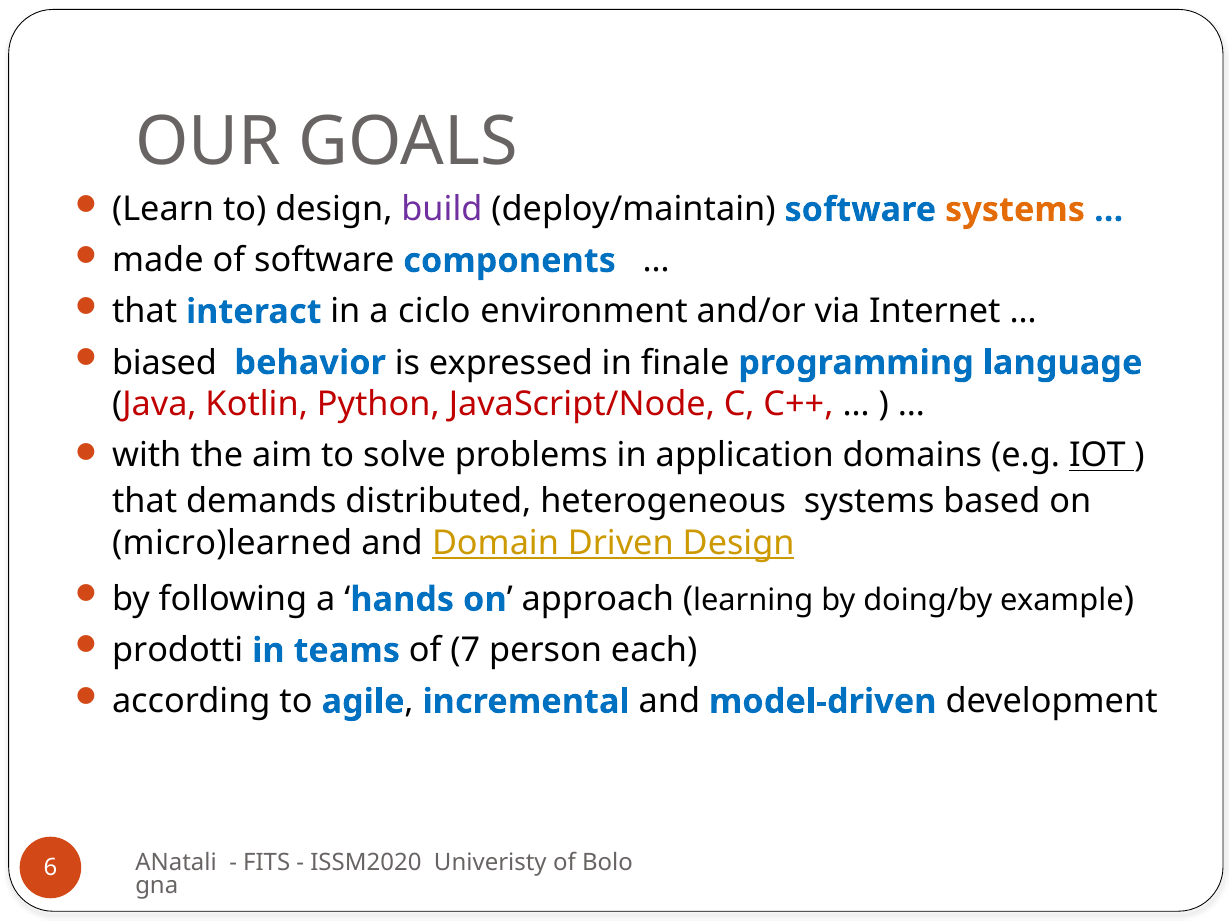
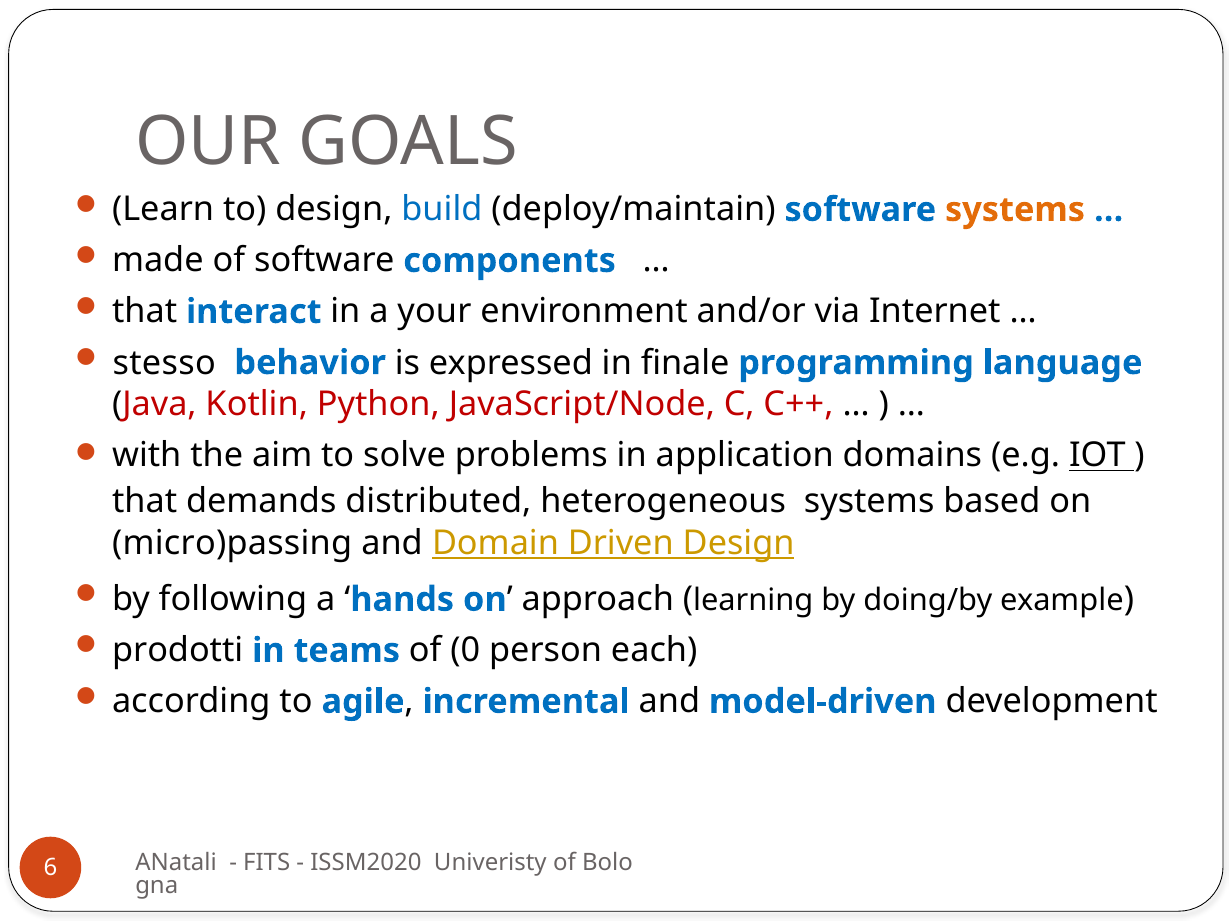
build colour: purple -> blue (442, 210)
ciclo: ciclo -> your (434, 312)
biased: biased -> stesso (164, 363)
micro)learned: micro)learned -> micro)passing (232, 543)
7: 7 -> 0 (465, 650)
